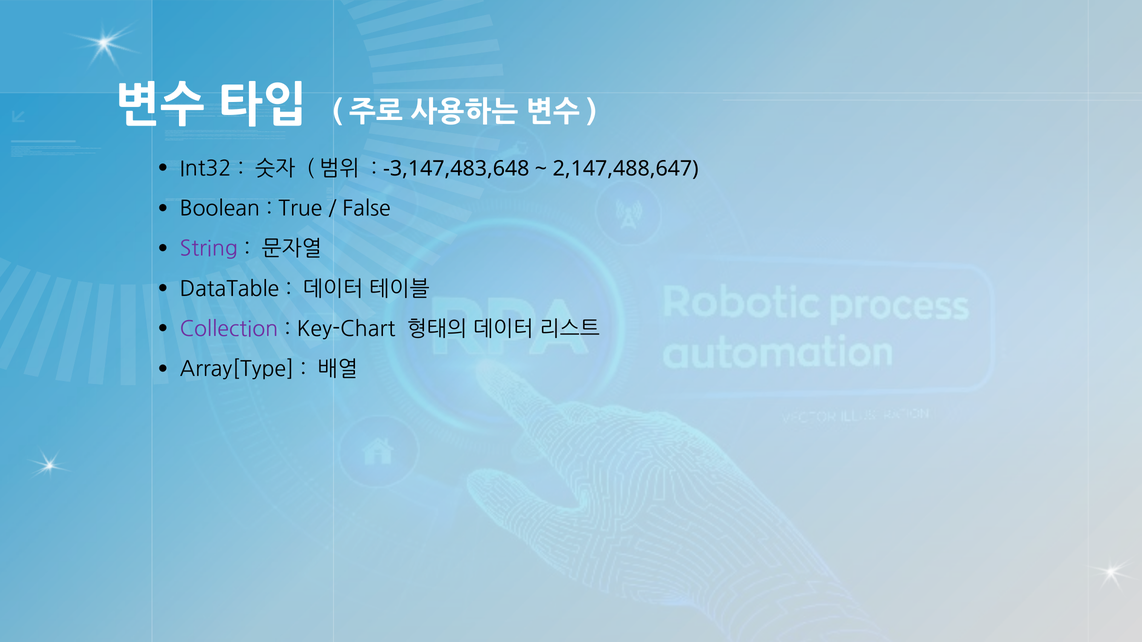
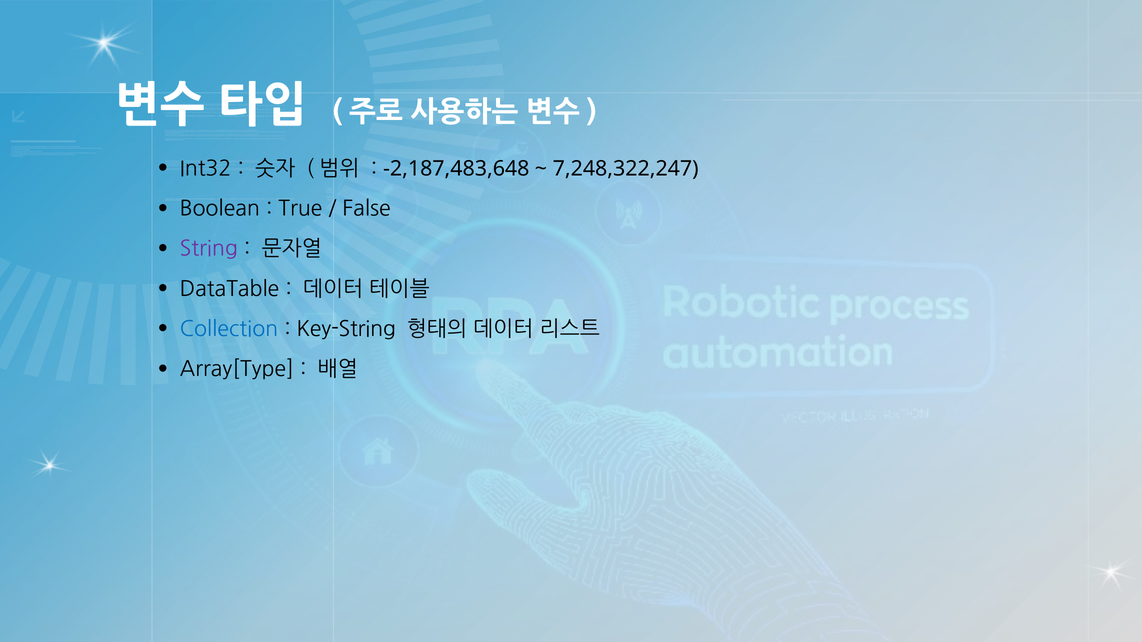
-3,147,483,648: -3,147,483,648 -> -2,187,483,648 (456, 169)
2,147,488,647: 2,147,488,647 -> 7,248,322,247 (626, 169)
Collection colour: purple -> blue (229, 329)
Key-Chart: Key-Chart -> Key-String (346, 329)
